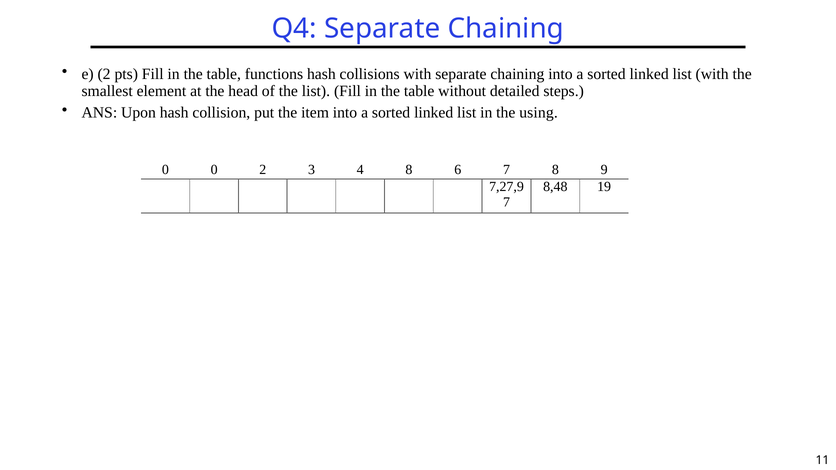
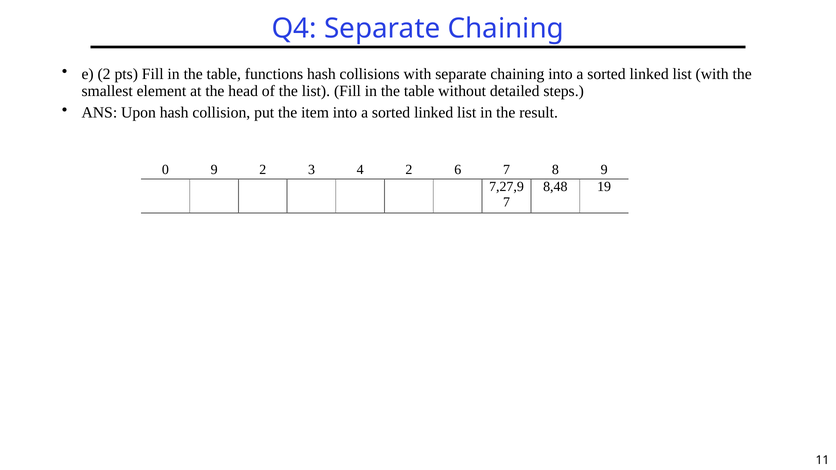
using: using -> result (539, 113)
0 0: 0 -> 9 (214, 170)
4 8: 8 -> 2 (409, 170)
